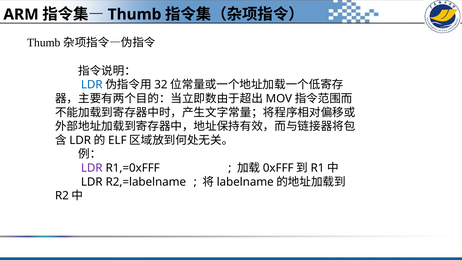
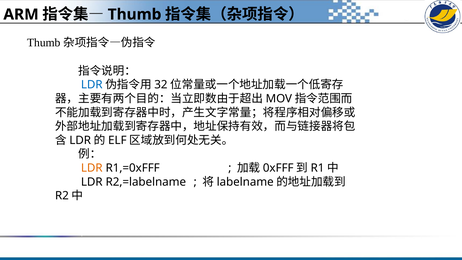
LDR colour: purple -> orange (92, 168)
